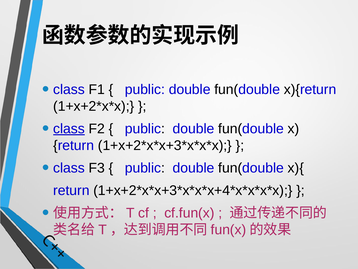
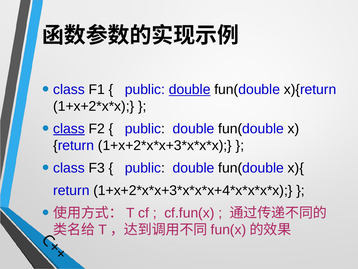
double underline: none -> present (190, 89)
